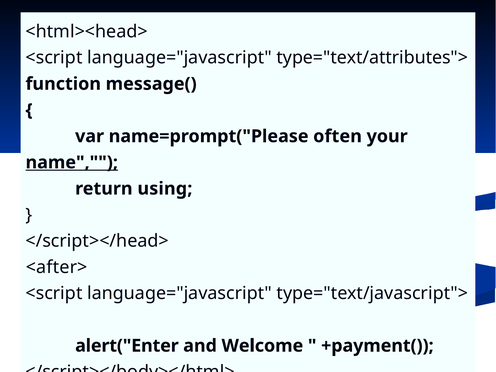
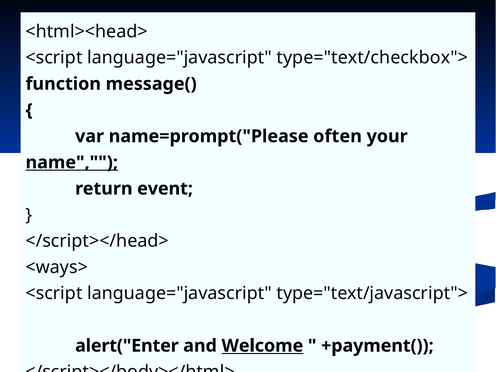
type="text/attributes">: type="text/attributes"> -> type="text/checkbox"> (372, 58)
using: using -> event (165, 189)
<after>: <after> -> <ways> (57, 267)
Welcome underline: none -> present (262, 346)
